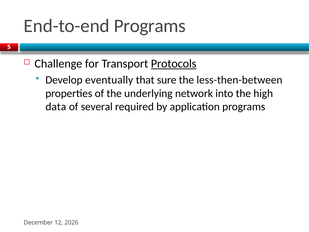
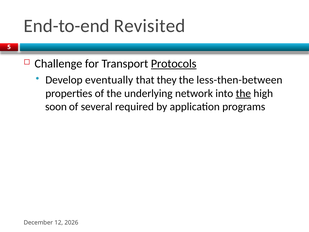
End-to-end Programs: Programs -> Revisited (150, 26)
sure: sure -> they (167, 80)
the underline: none -> present (243, 93)
data: data -> soon (56, 107)
